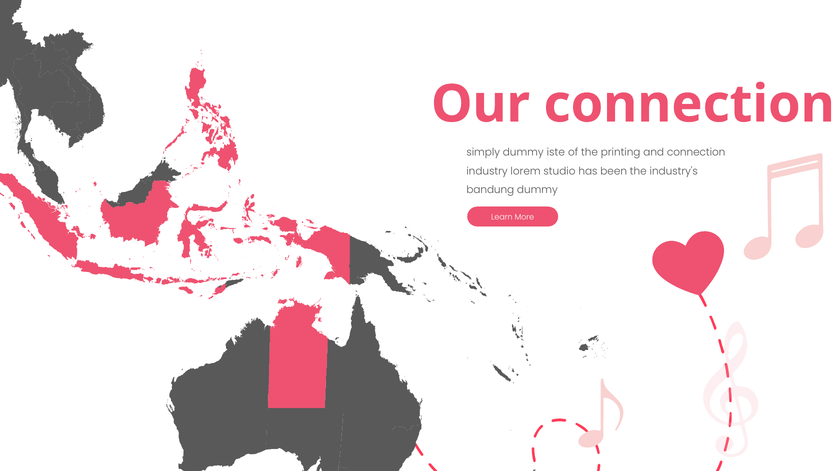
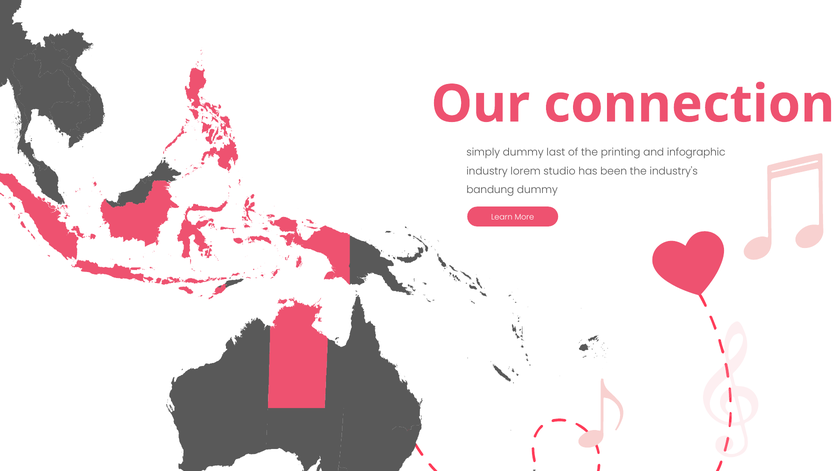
iste: iste -> last (556, 152)
and connection: connection -> infographic (696, 152)
